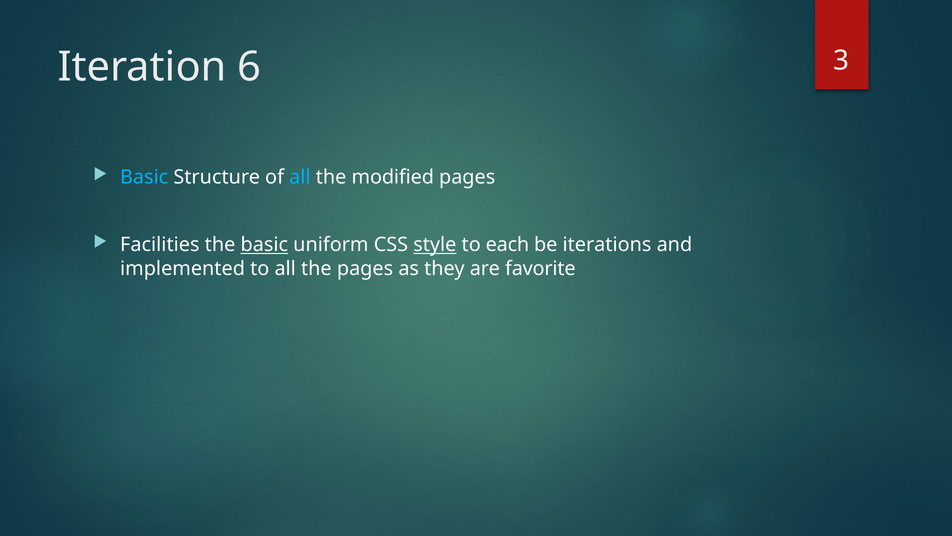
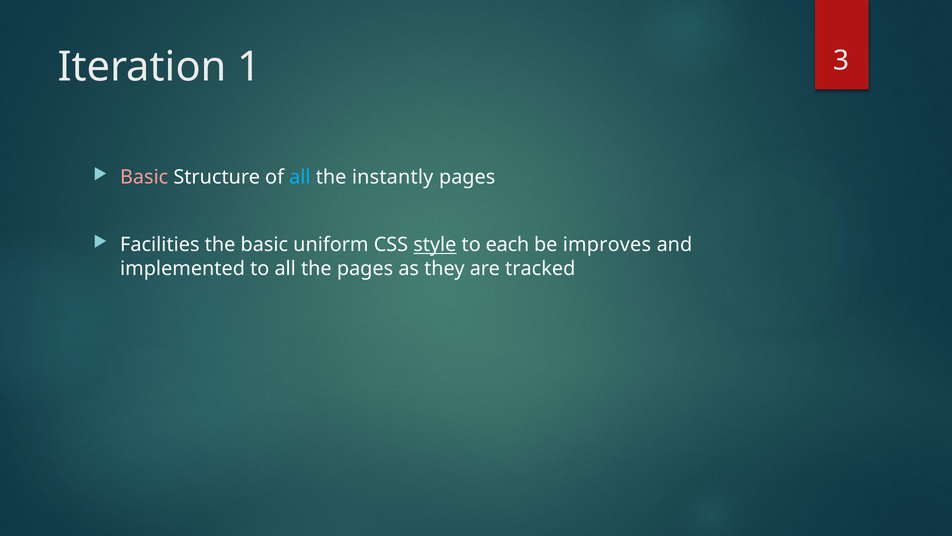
6: 6 -> 1 (249, 67)
Basic colour: light blue -> pink (144, 177)
modified: modified -> instantly (393, 177)
basic underline: present -> none (264, 245)
iterations: iterations -> improves (607, 245)
favorite: favorite -> tracked (540, 268)
